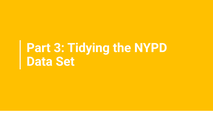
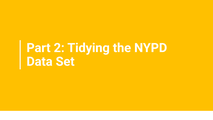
3: 3 -> 2 (59, 48)
